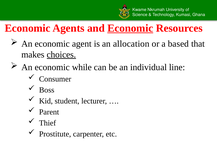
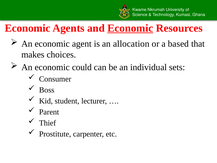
choices underline: present -> none (61, 55)
while: while -> could (82, 67)
line: line -> sets (177, 67)
